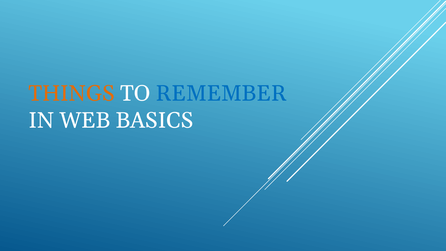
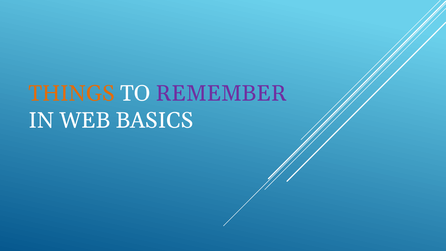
REMEMBER colour: blue -> purple (221, 94)
